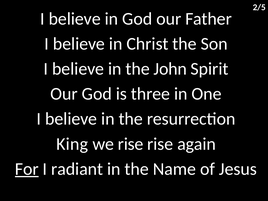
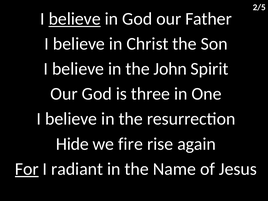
believe underline: none -> present (75, 19)
King: King -> Hide (72, 144)
we rise: rise -> fire (130, 144)
